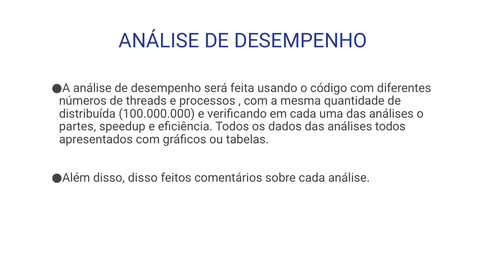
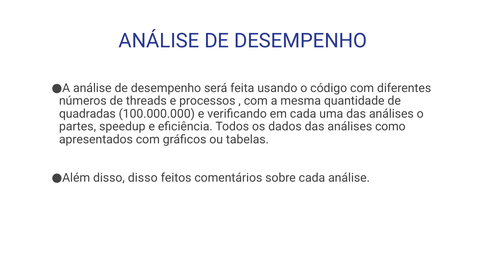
distribuída: distribuída -> quadradas (87, 114)
análises todos: todos -> como (390, 127)
